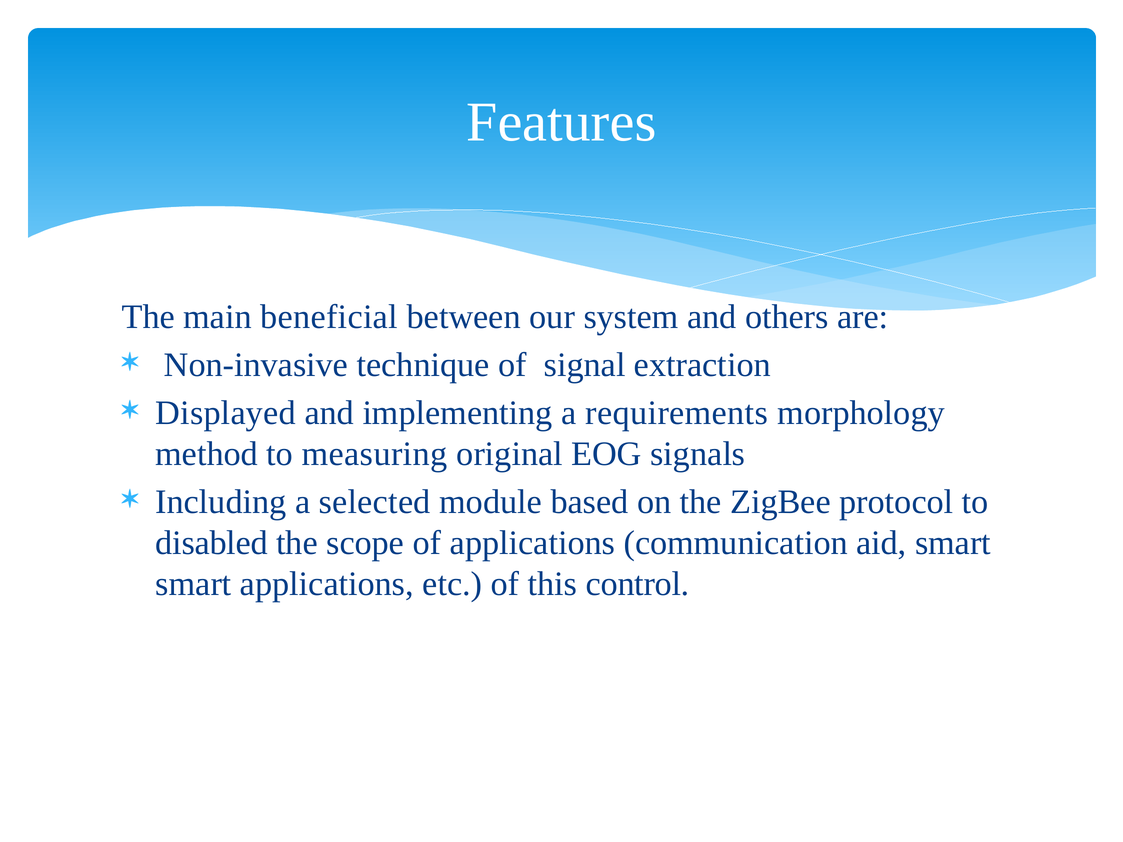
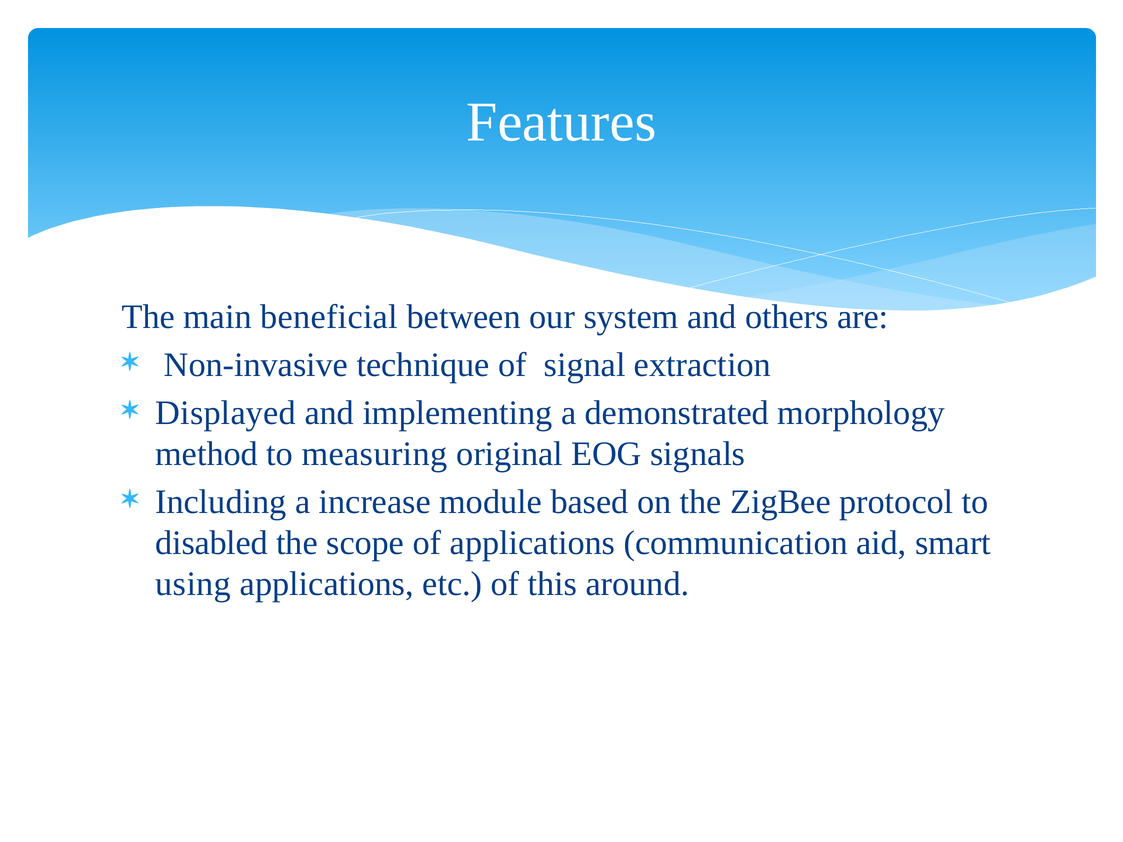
requirements: requirements -> demonstrated (677, 413)
selected: selected -> increase (375, 502)
smart: smart -> using (193, 584)
control: control -> around (637, 584)
